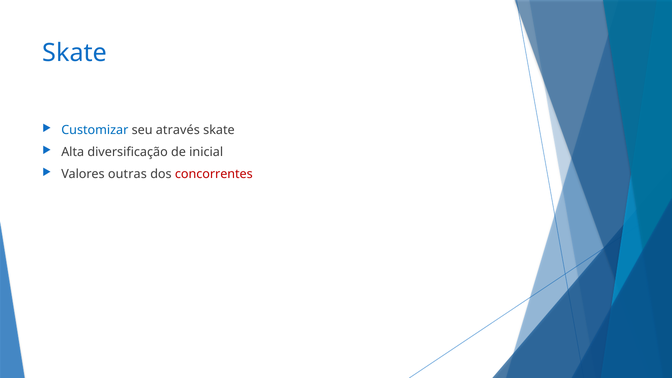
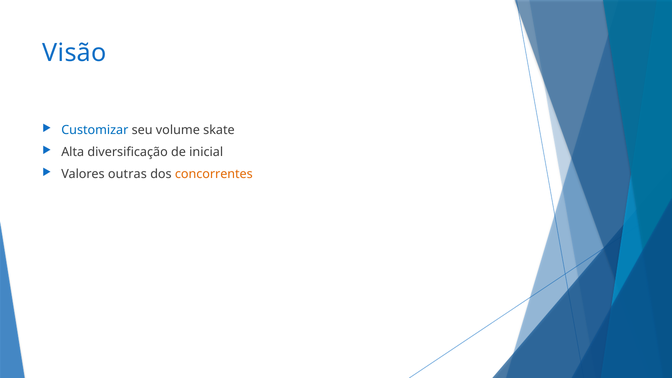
Skate: Skate -> Visão (74, 53)
através: através -> volume (178, 130)
concorrentes colour: red -> orange (214, 174)
